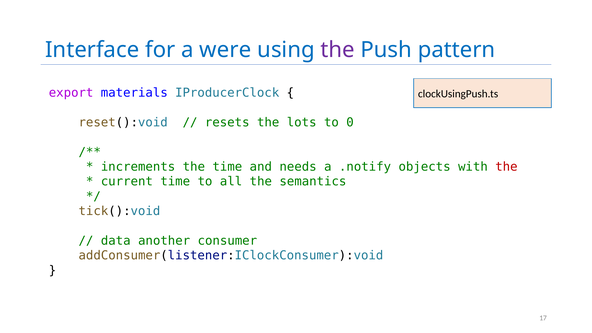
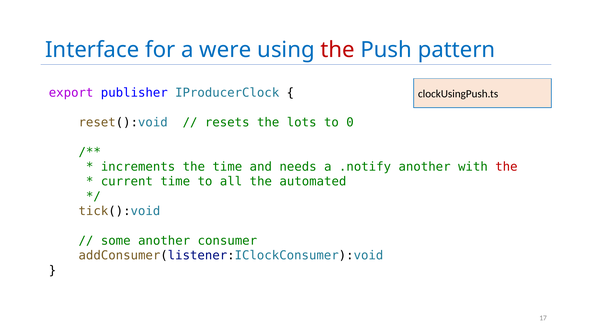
the colour: purple -> red (338, 50)
materials: materials -> publisher (134, 93)
.notify objects: objects -> another (425, 167)
semantics: semantics -> automated (313, 182)
data: data -> some (116, 241)
